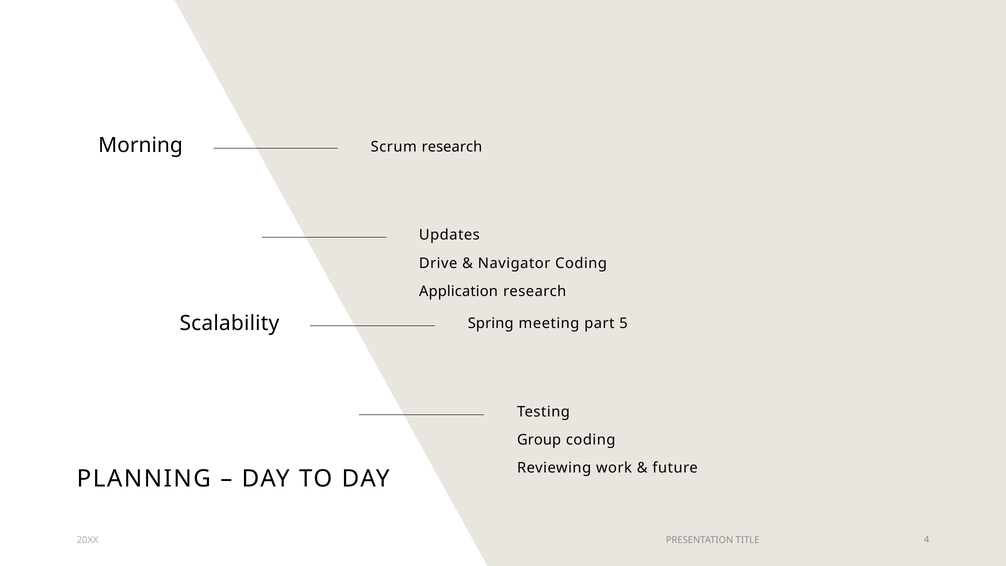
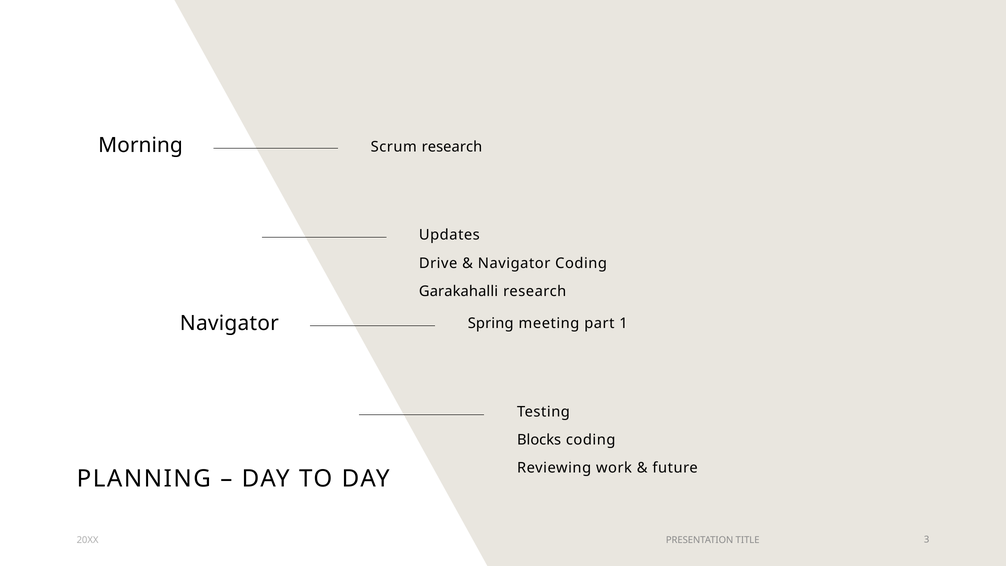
Application: Application -> Garakahalli (459, 291)
Scalability: Scalability -> Navigator (229, 323)
5: 5 -> 1 (624, 324)
Group: Group -> Blocks (539, 440)
4: 4 -> 3 (927, 539)
